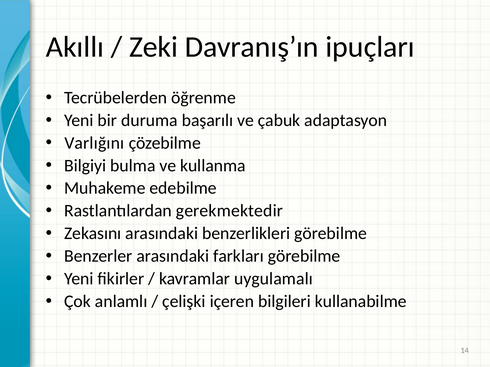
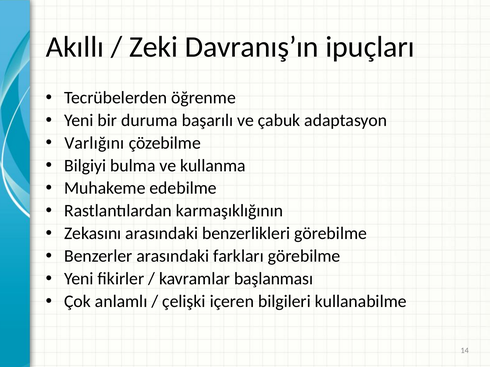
gerekmektedir: gerekmektedir -> karmaşıklığının (230, 211)
uygulamalı: uygulamalı -> başlanması (274, 279)
